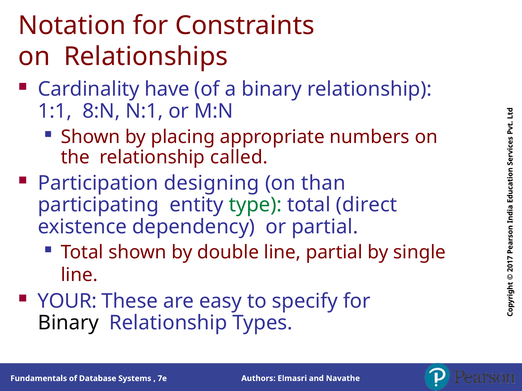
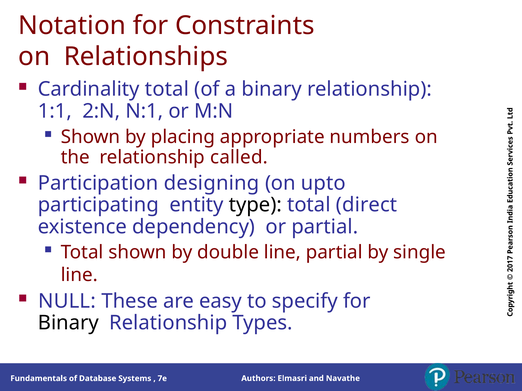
Cardinality have: have -> total (167, 89)
8:N: 8:N -> 2:N (101, 111)
than: than -> upto (323, 183)
type colour: green -> black (255, 205)
YOUR: YOUR -> NULL (67, 301)
